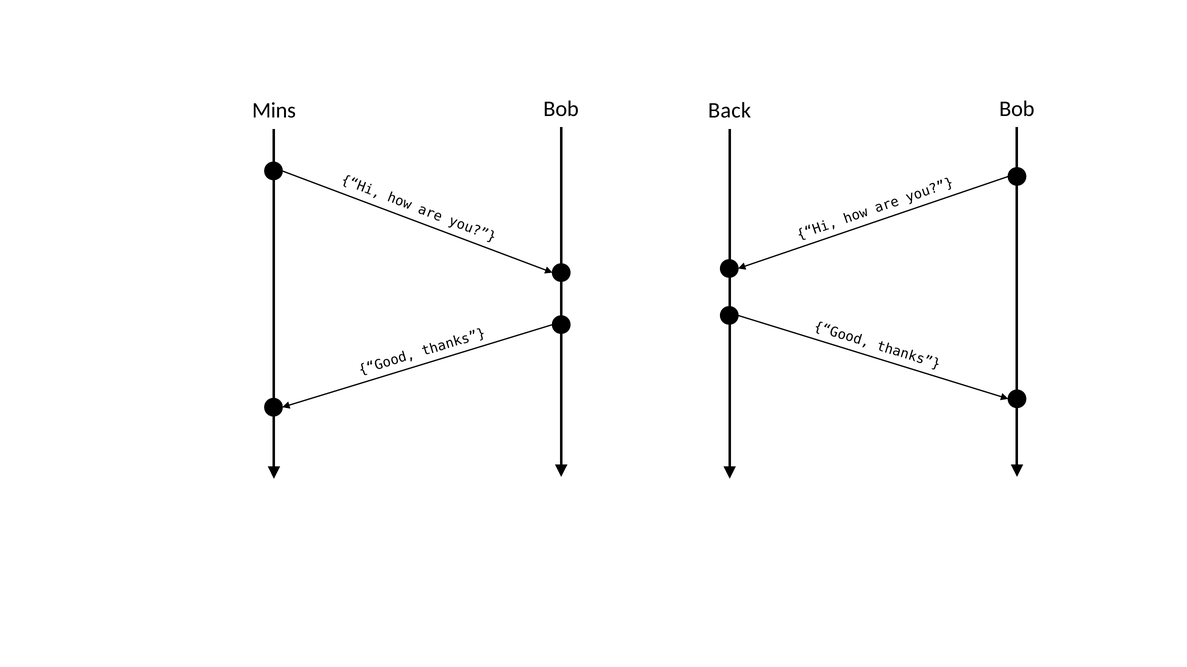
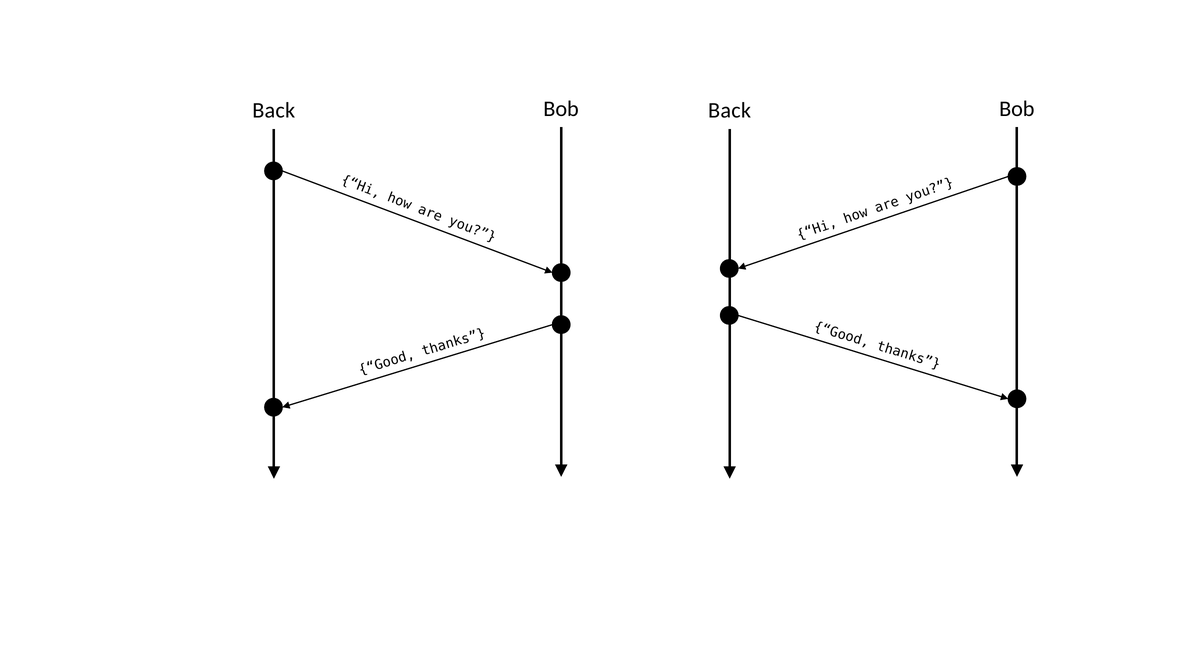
Mins: Mins -> Back (274, 111)
